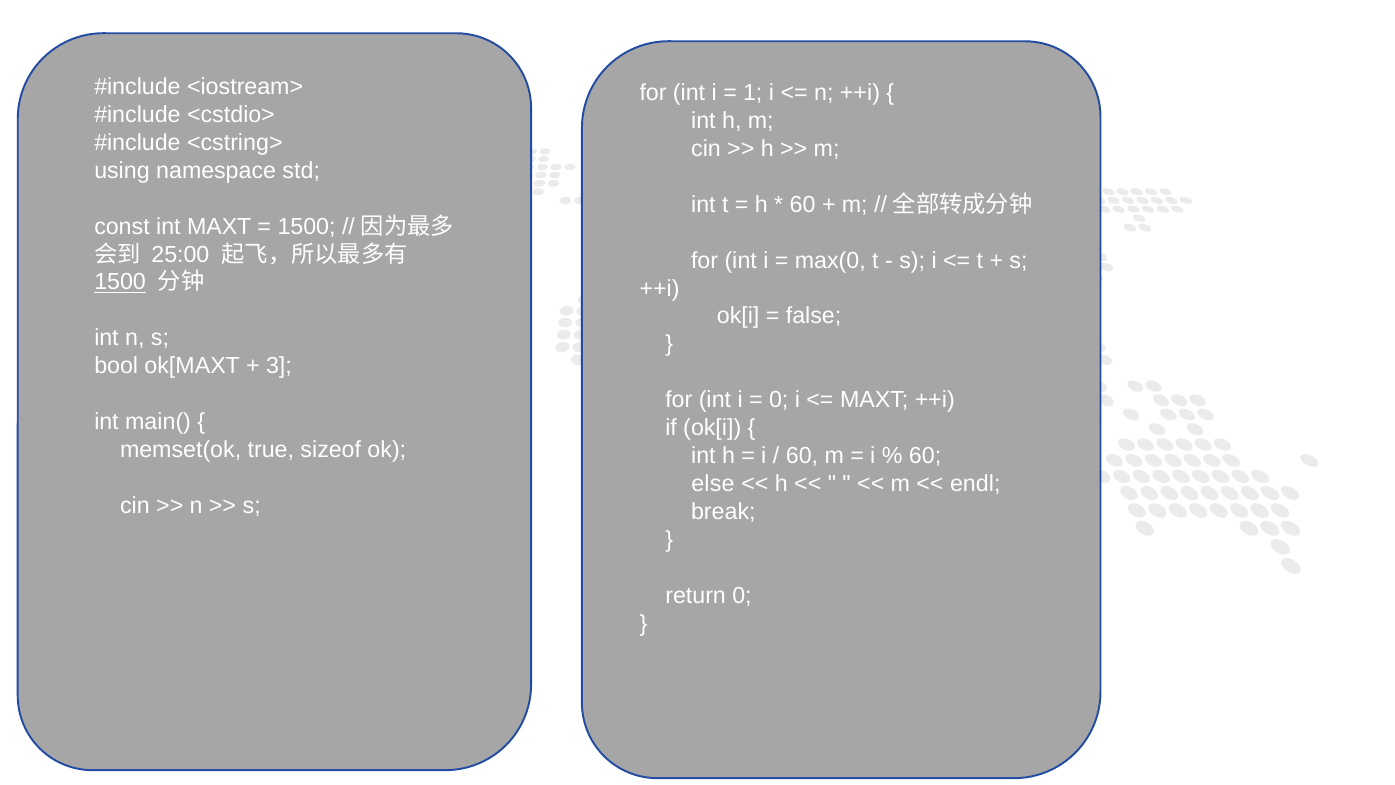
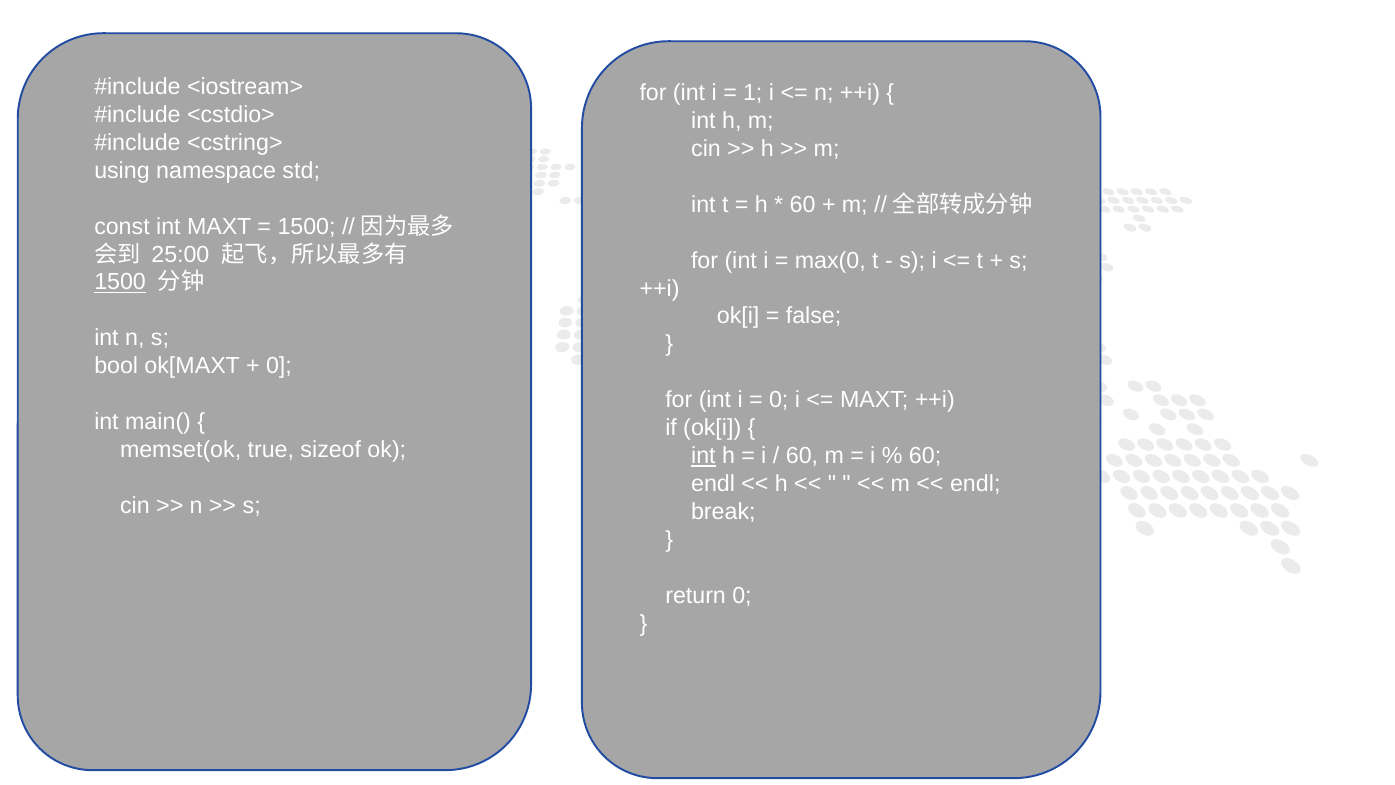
3: 3 -> 0 (279, 366)
int underline: none -> present (703, 456)
else: else -> endl (713, 484)
